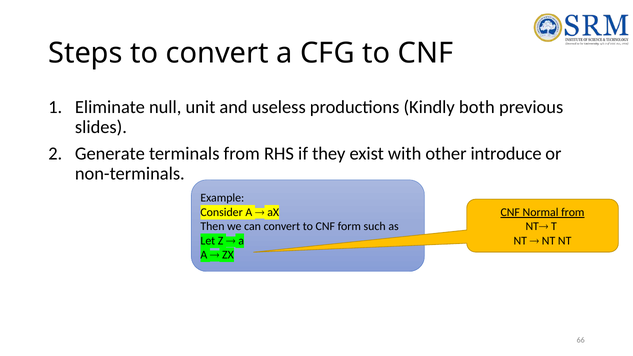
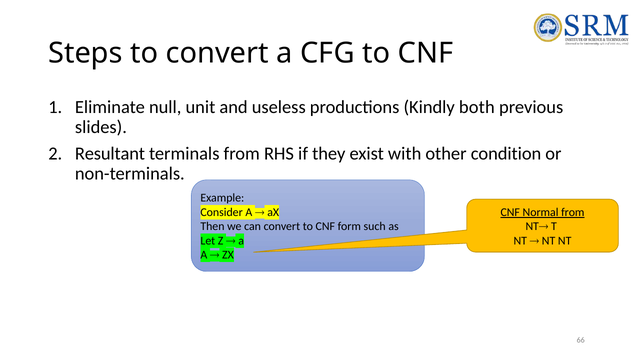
Generate: Generate -> Resultant (110, 154)
introduce: introduce -> condition (506, 154)
